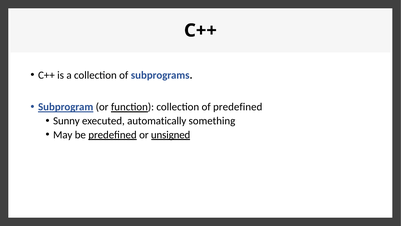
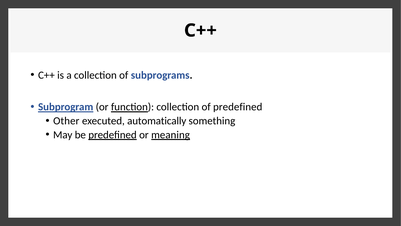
Sunny: Sunny -> Other (66, 121)
unsigned: unsigned -> meaning (171, 135)
